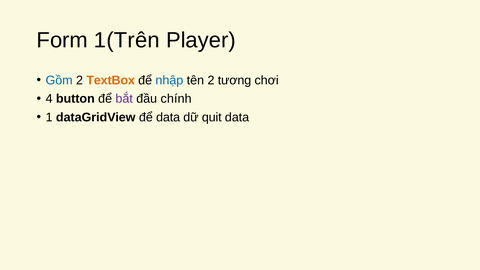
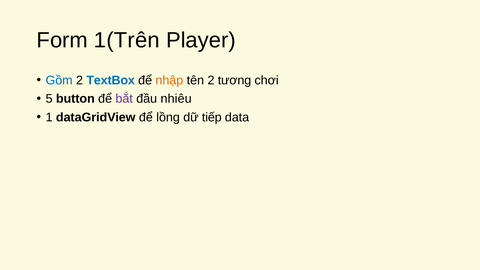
TextBox colour: orange -> blue (111, 80)
nhập colour: blue -> orange (169, 80)
4: 4 -> 5 (49, 99)
chính: chính -> nhiêu (176, 99)
để data: data -> lồng (168, 117)
quit: quit -> tiếp (212, 117)
